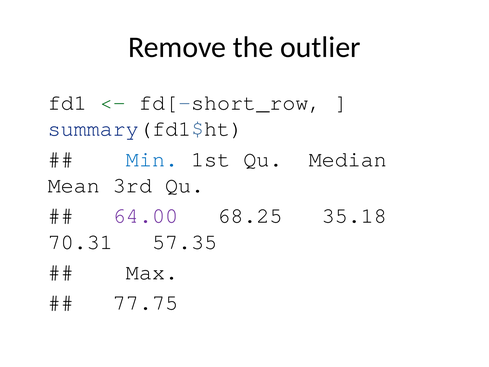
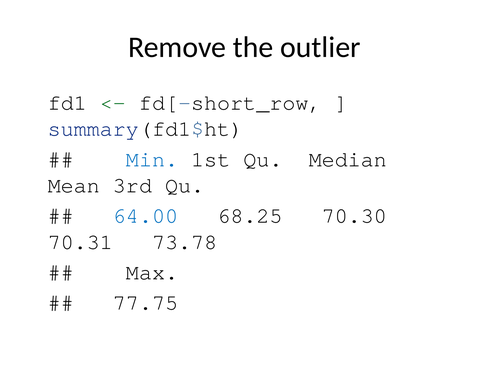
64.00 colour: purple -> blue (146, 216)
35.18: 35.18 -> 70.30 (354, 216)
57.35: 57.35 -> 73.78 (185, 242)
